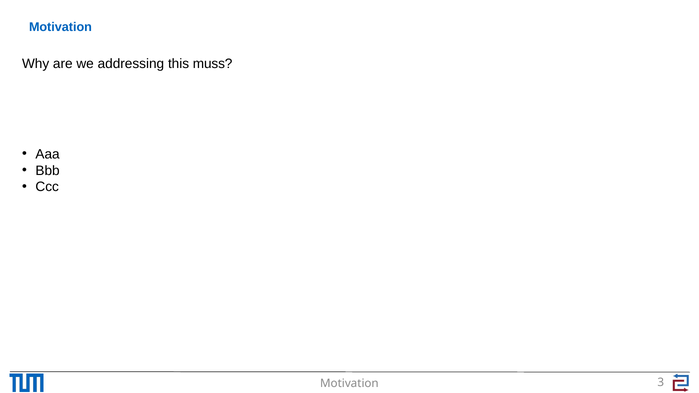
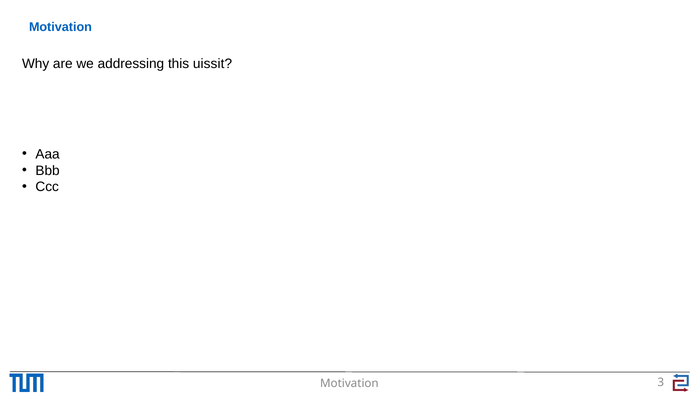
muss: muss -> uissit (212, 64)
